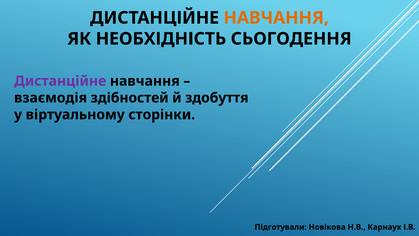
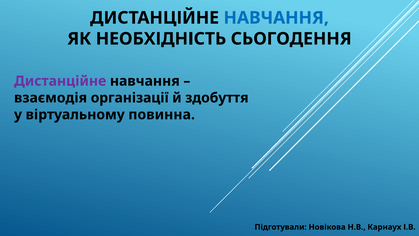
НАВЧАННЯ colour: orange -> blue (276, 18)
здібностей: здібностей -> організації (130, 98)
сторінки: сторінки -> повинна (162, 114)
